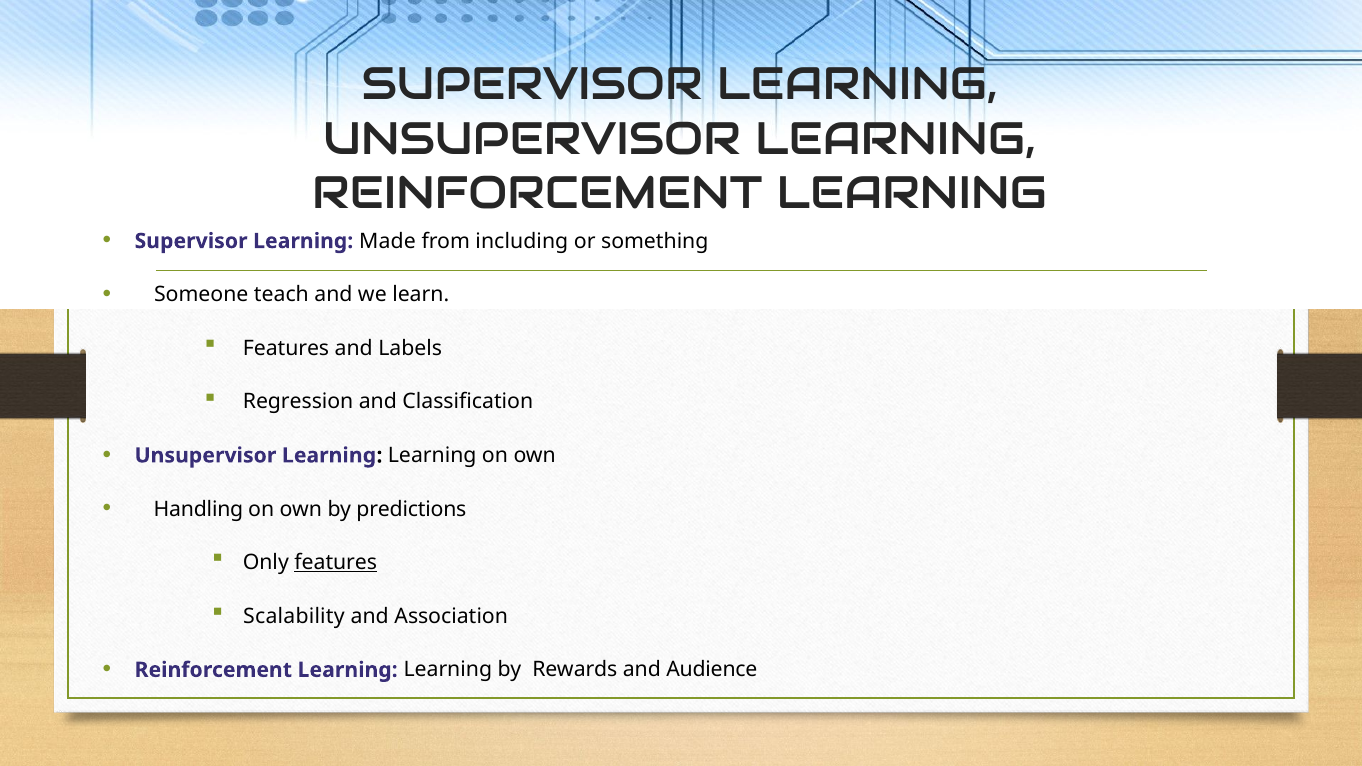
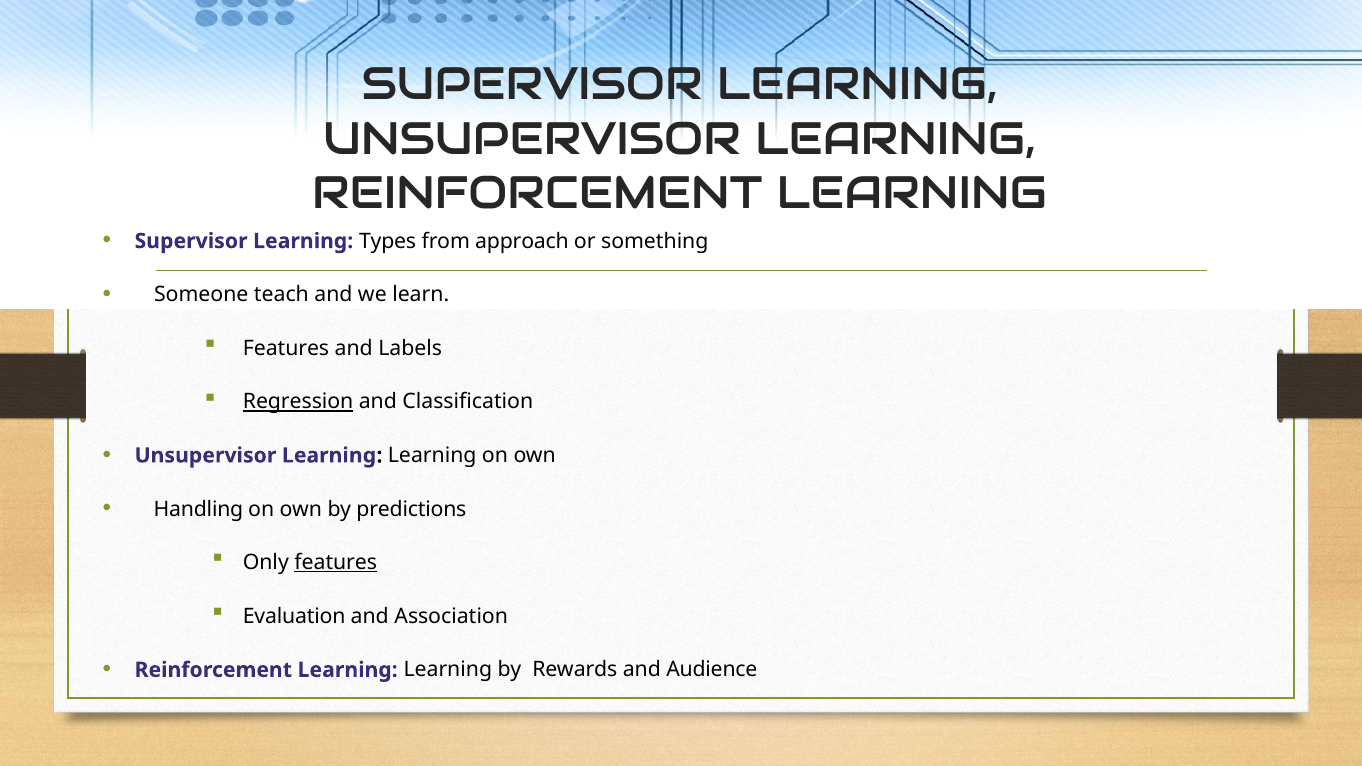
Made: Made -> Types (388, 241)
including: including -> approach (522, 241)
Regression underline: none -> present (298, 402)
Scalability: Scalability -> Evaluation (294, 616)
